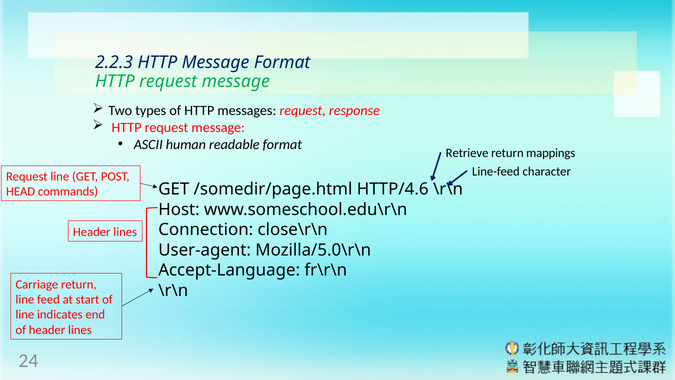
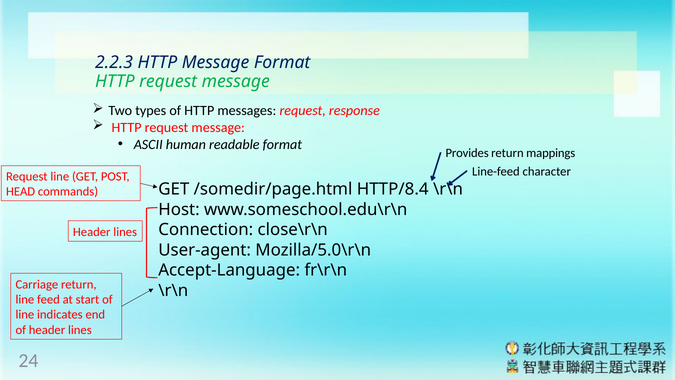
Retrieve: Retrieve -> Provides (467, 153)
HTTP/4.6: HTTP/4.6 -> HTTP/8.4 (393, 189)
